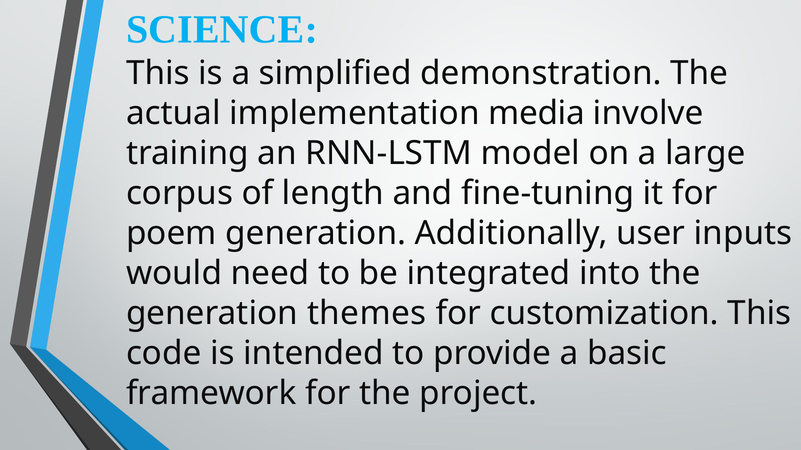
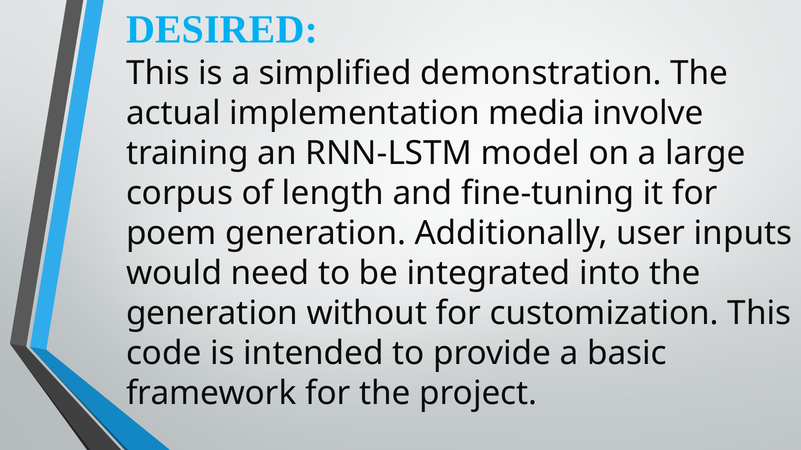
SCIENCE: SCIENCE -> DESIRED (222, 30)
themes: themes -> without (367, 314)
